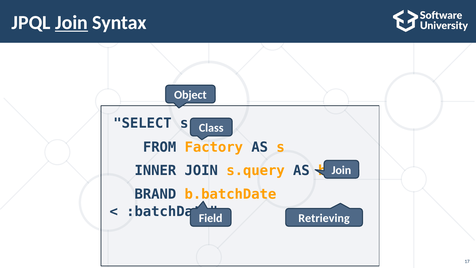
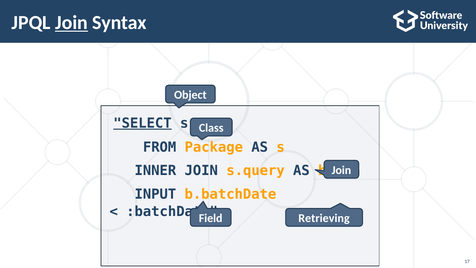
SELECT underline: none -> present (142, 123)
Factory: Factory -> Package (214, 147)
BRAND: BRAND -> INPUT (155, 194)
